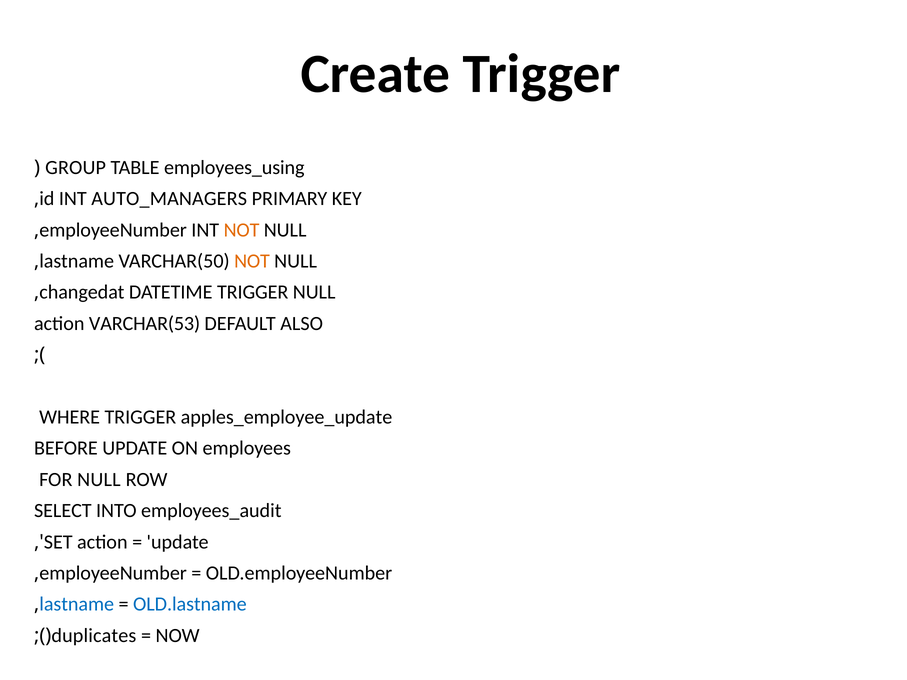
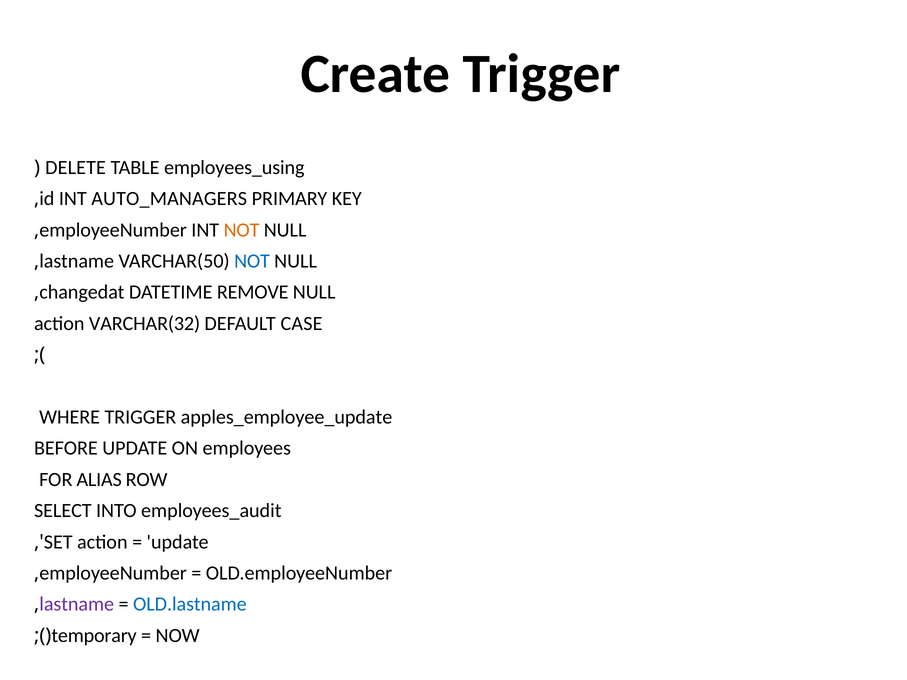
GROUP: GROUP -> DELETE (76, 168)
NOT colour: orange -> blue (252, 261)
DATETIME TRIGGER: TRIGGER -> REMOVE (253, 292)
VARCHAR(53: VARCHAR(53 -> VARCHAR(32 (145, 324)
ALSO: ALSO -> CASE (302, 324)
FOR NULL: NULL -> ALIAS (99, 480)
lastname colour: blue -> purple (77, 605)
duplicates: duplicates -> temporary (94, 636)
